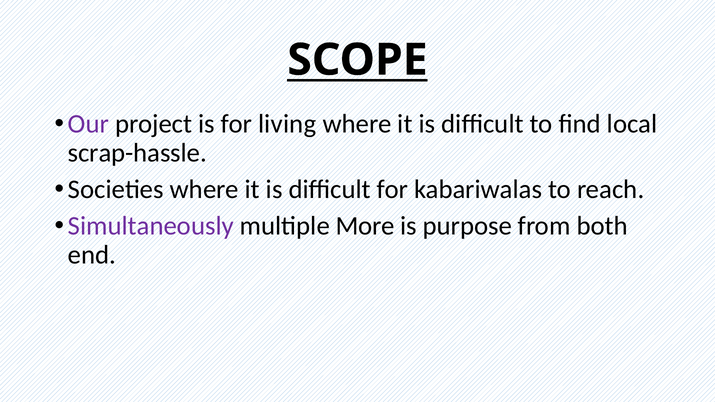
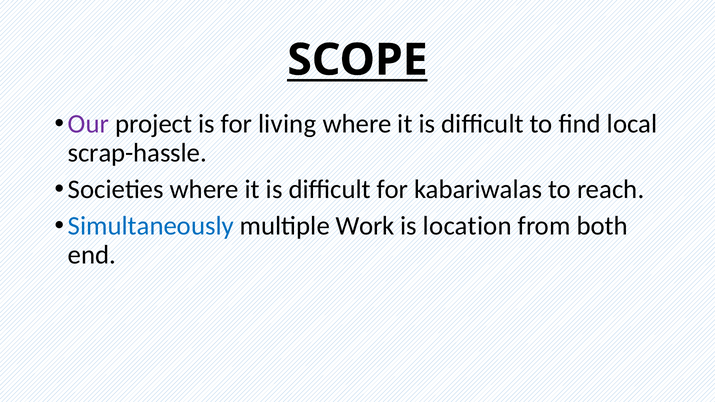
Simultaneously colour: purple -> blue (151, 226)
More: More -> Work (365, 226)
purpose: purpose -> location (467, 226)
